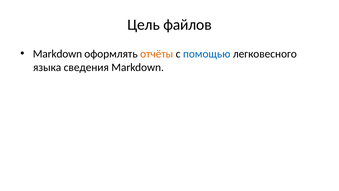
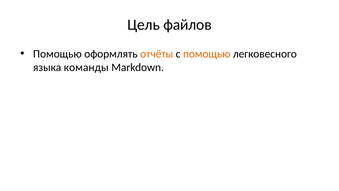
Markdown: Markdown -> Помощью (57, 54)
помощью colour: blue -> orange (207, 54)
сведения: сведения -> команды (86, 67)
